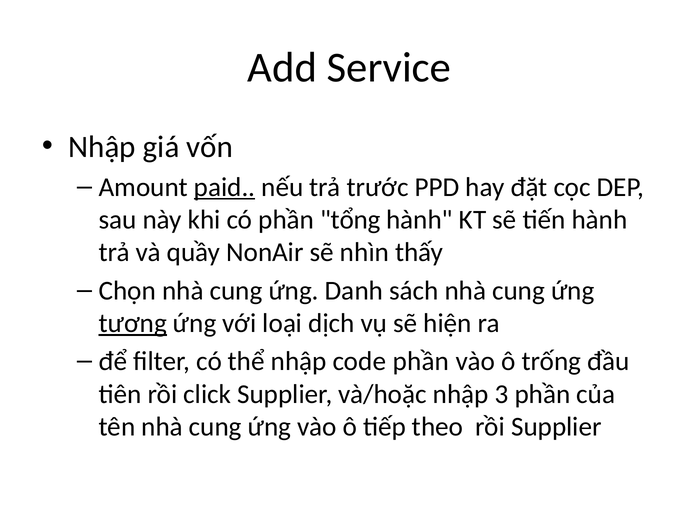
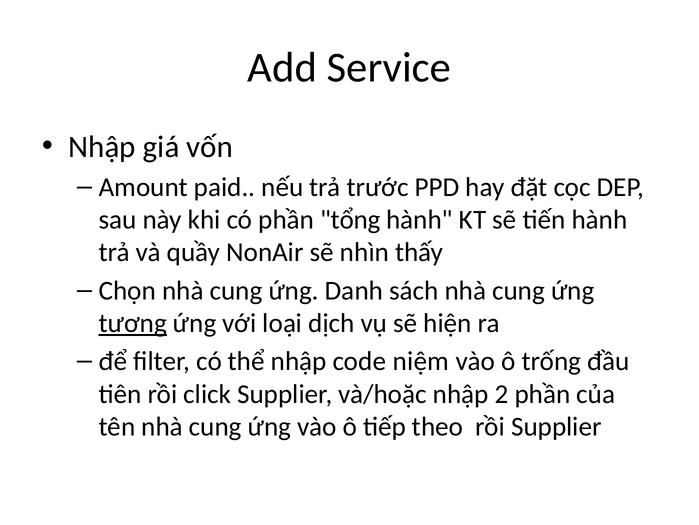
paid underline: present -> none (225, 187)
code phần: phần -> niệm (421, 361)
3: 3 -> 2 (502, 394)
